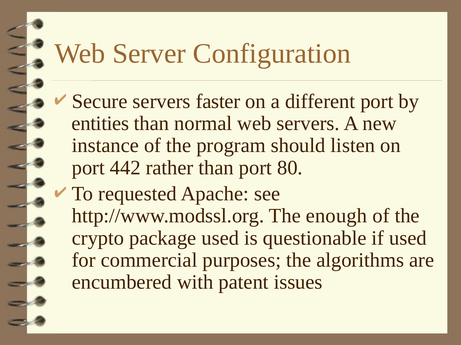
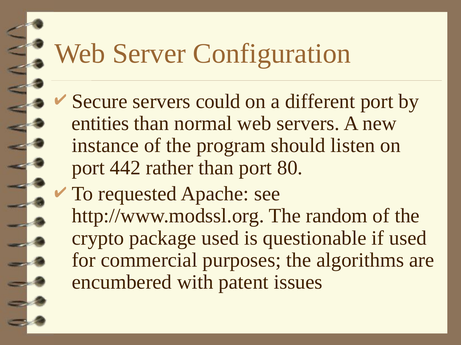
faster: faster -> could (218, 102)
enough: enough -> random (337, 216)
